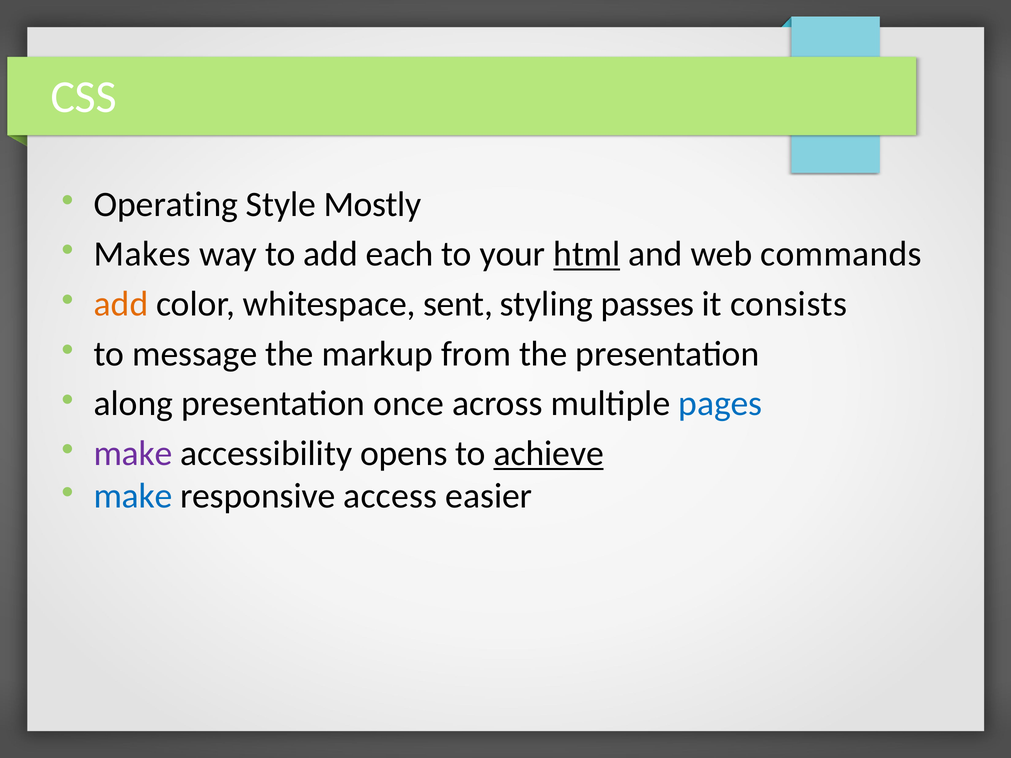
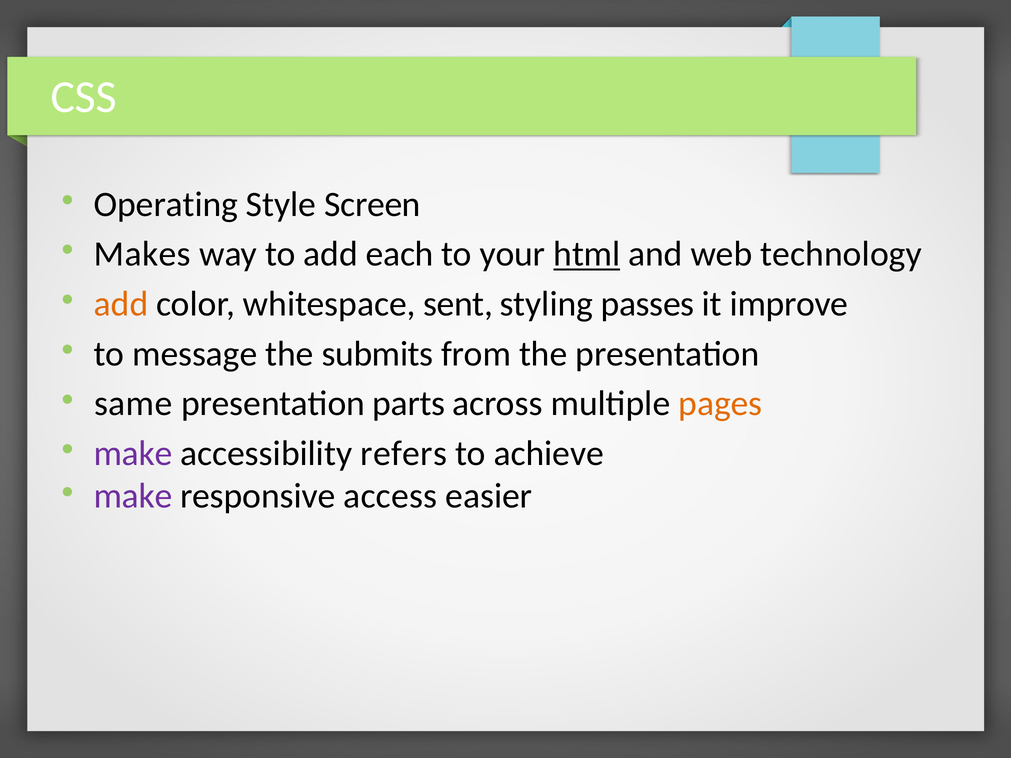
Mostly: Mostly -> Screen (372, 204)
commands: commands -> technology (841, 254)
consists: consists -> improve (789, 304)
markup: markup -> submits (377, 354)
along: along -> same (133, 404)
once: once -> parts (409, 404)
pages colour: blue -> orange (720, 404)
opens: opens -> refers (404, 454)
achieve underline: present -> none (549, 454)
make colour: blue -> purple (133, 496)
